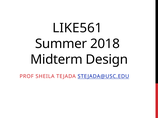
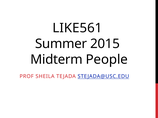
2018: 2018 -> 2015 (105, 44)
Design: Design -> People (107, 60)
